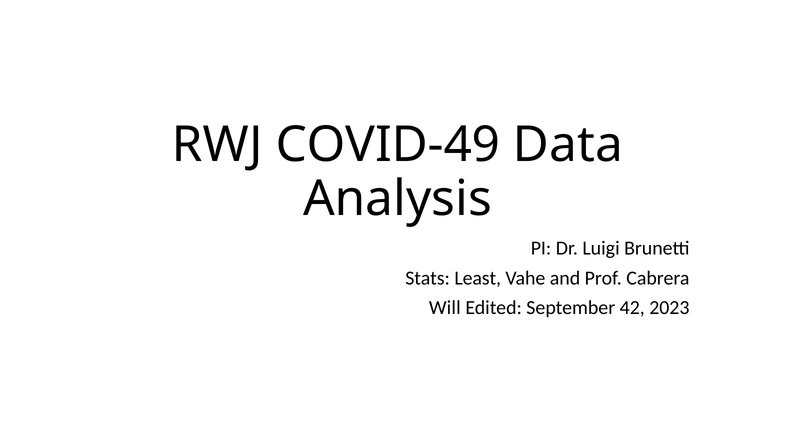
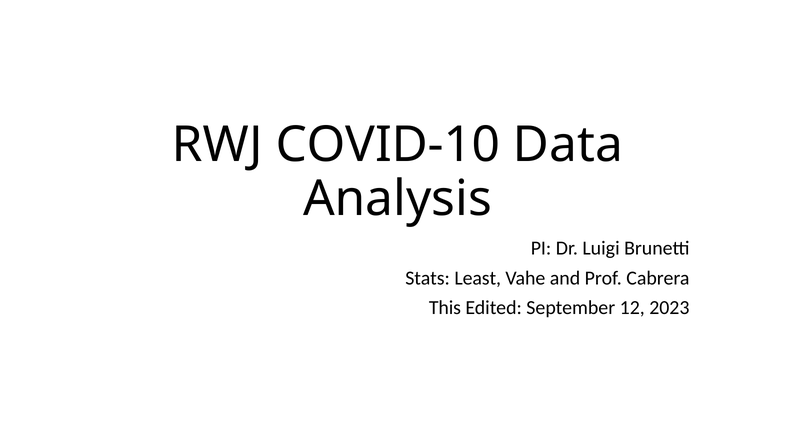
COVID-49: COVID-49 -> COVID-10 (388, 145)
Will: Will -> This (445, 308)
42: 42 -> 12 (632, 308)
